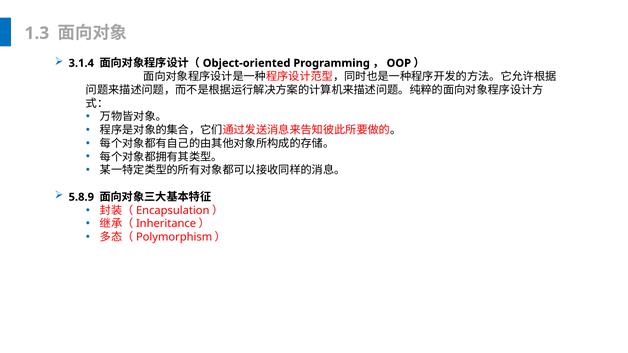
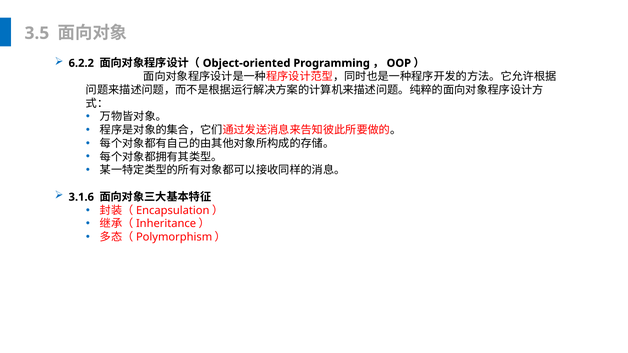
1.3: 1.3 -> 3.5 (37, 33)
3.1.4: 3.1.4 -> 6.2.2 (81, 63)
5.8.9: 5.8.9 -> 3.1.6 (81, 197)
